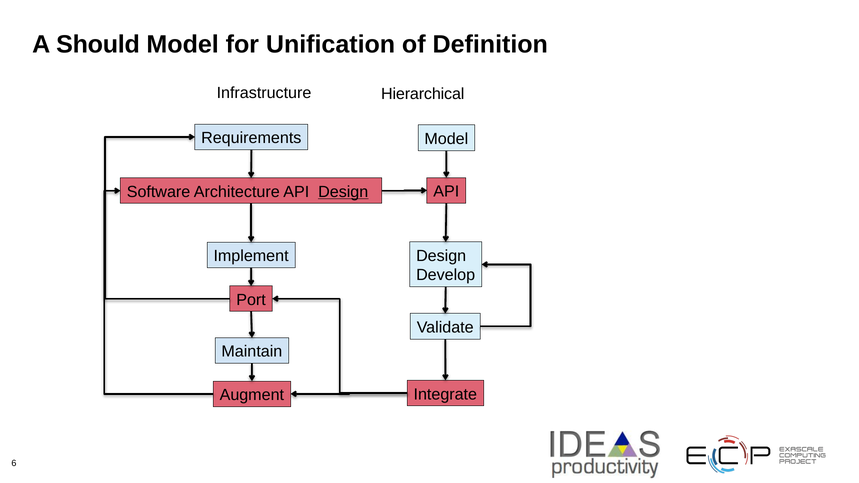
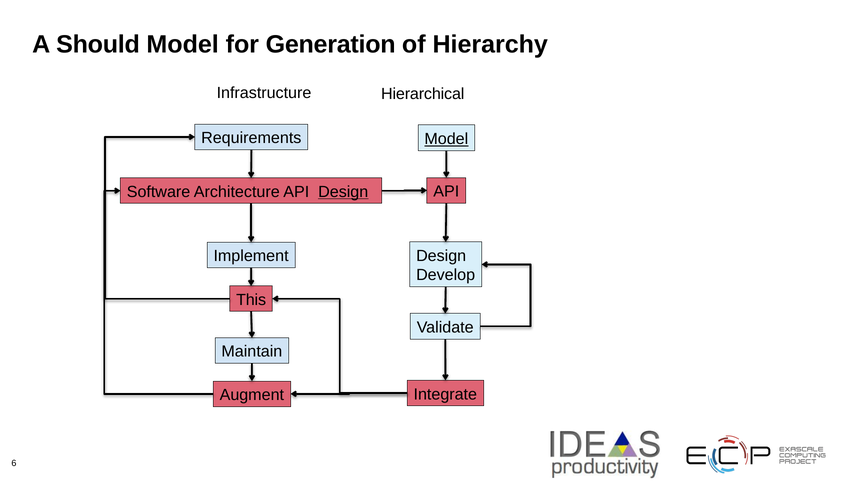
Unification: Unification -> Generation (331, 44)
Definition: Definition -> Hierarchy (490, 44)
Model underline: none -> present (446, 139)
Port: Port -> This (251, 300)
